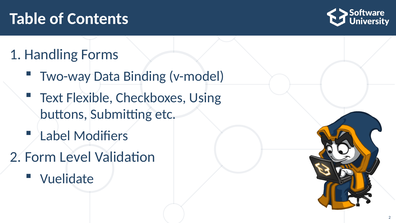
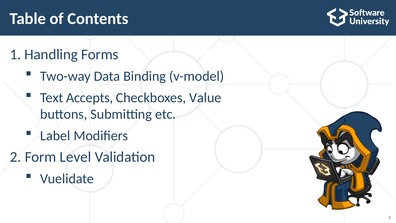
Flexible: Flexible -> Accepts (90, 98)
Using: Using -> Value (205, 98)
